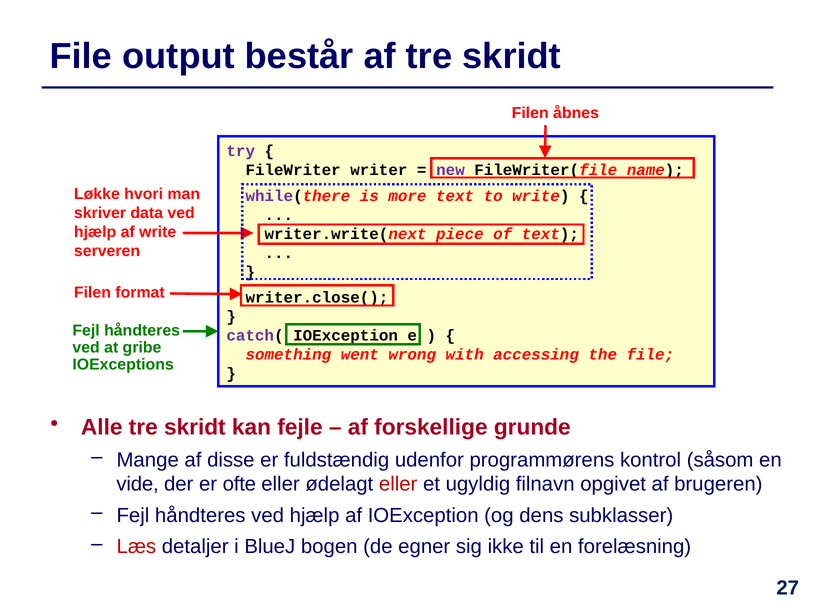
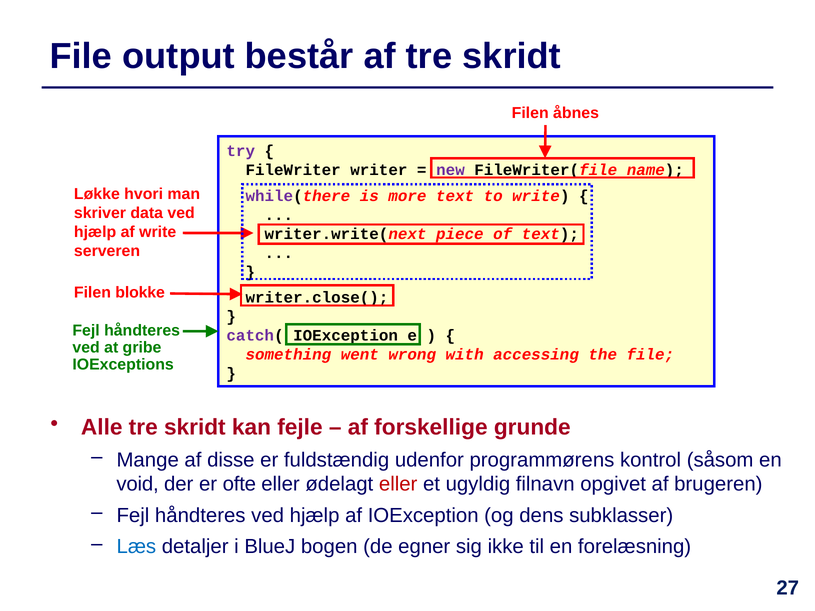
format: format -> blokke (140, 293)
vide: vide -> void (138, 484)
Læs colour: red -> blue (136, 547)
